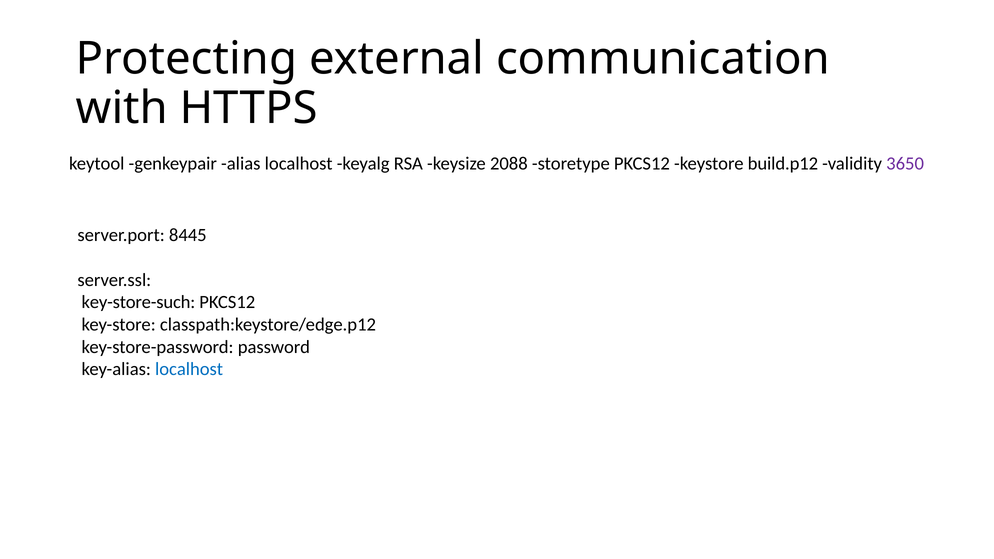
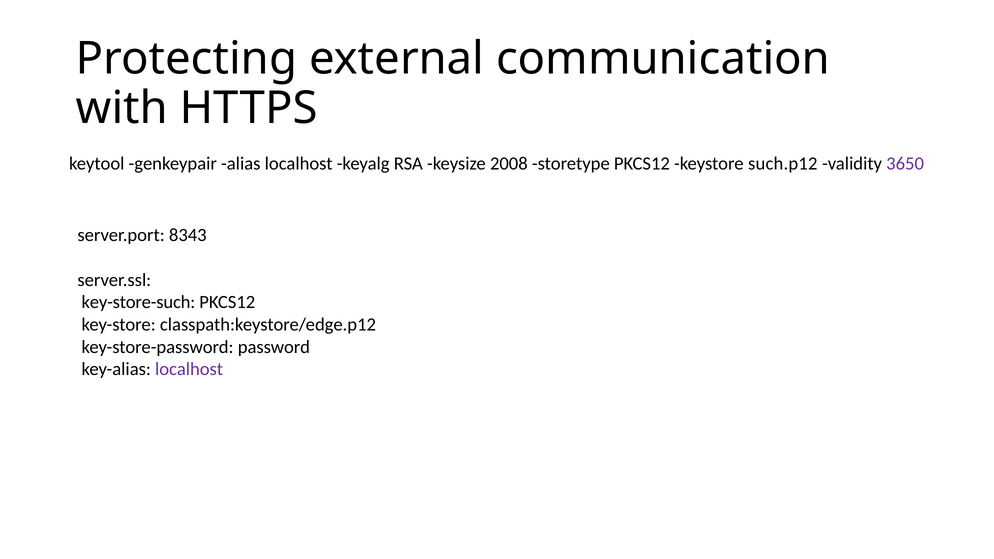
2088: 2088 -> 2008 (509, 163)
build.p12: build.p12 -> such.p12 (783, 163)
8445: 8445 -> 8343 (188, 235)
localhost colour: blue -> purple (189, 369)
